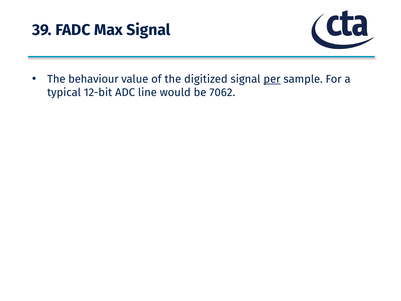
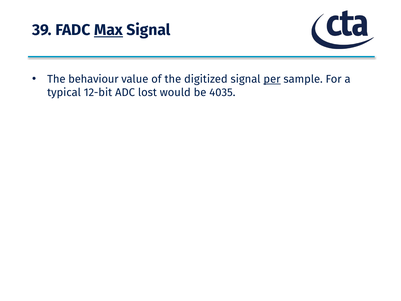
Max underline: none -> present (109, 30)
line: line -> lost (147, 93)
7062: 7062 -> 4035 (222, 93)
